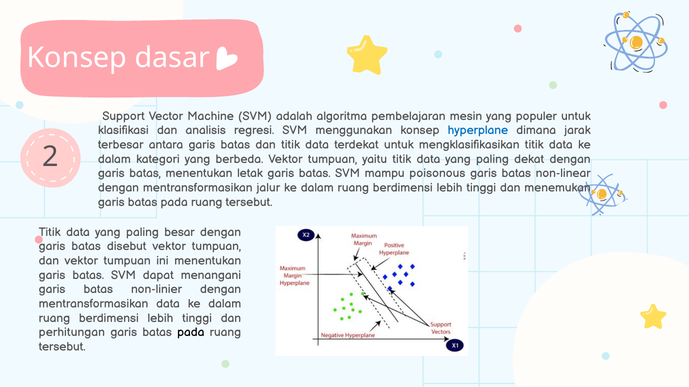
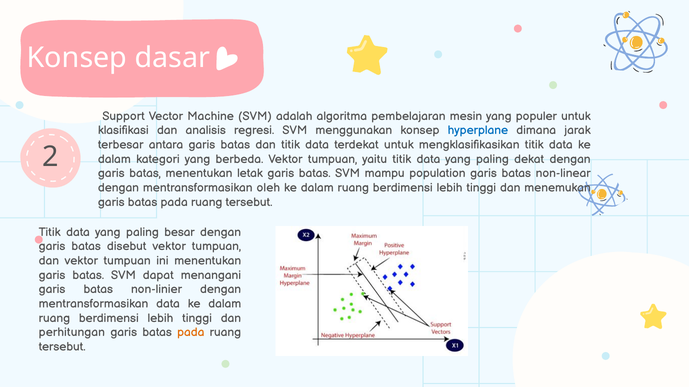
poisonous: poisonous -> population (437, 174)
jalur: jalur -> oleh (268, 188)
pada colour: black -> orange (191, 333)
